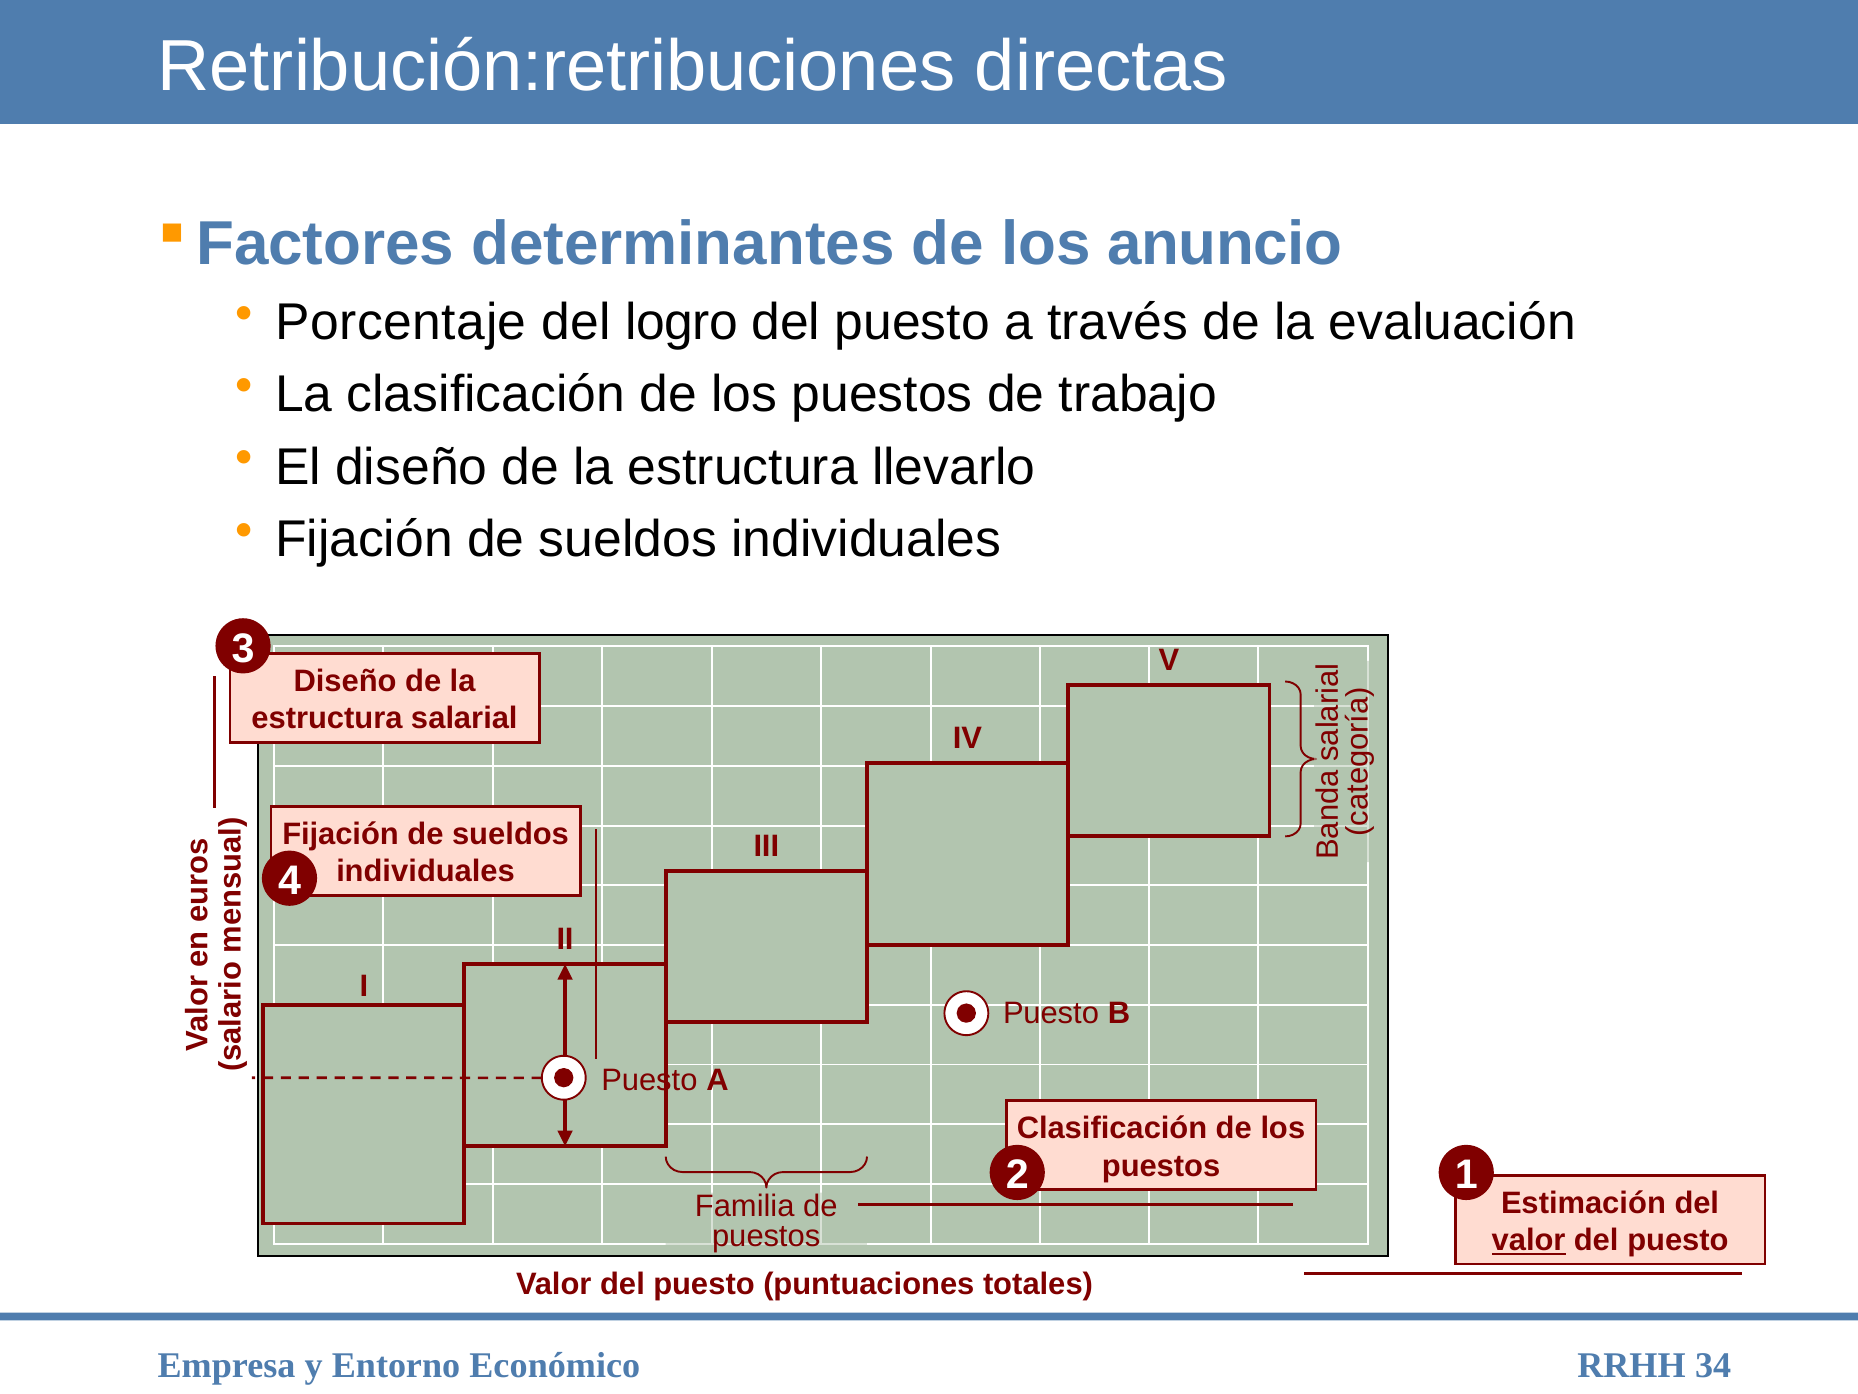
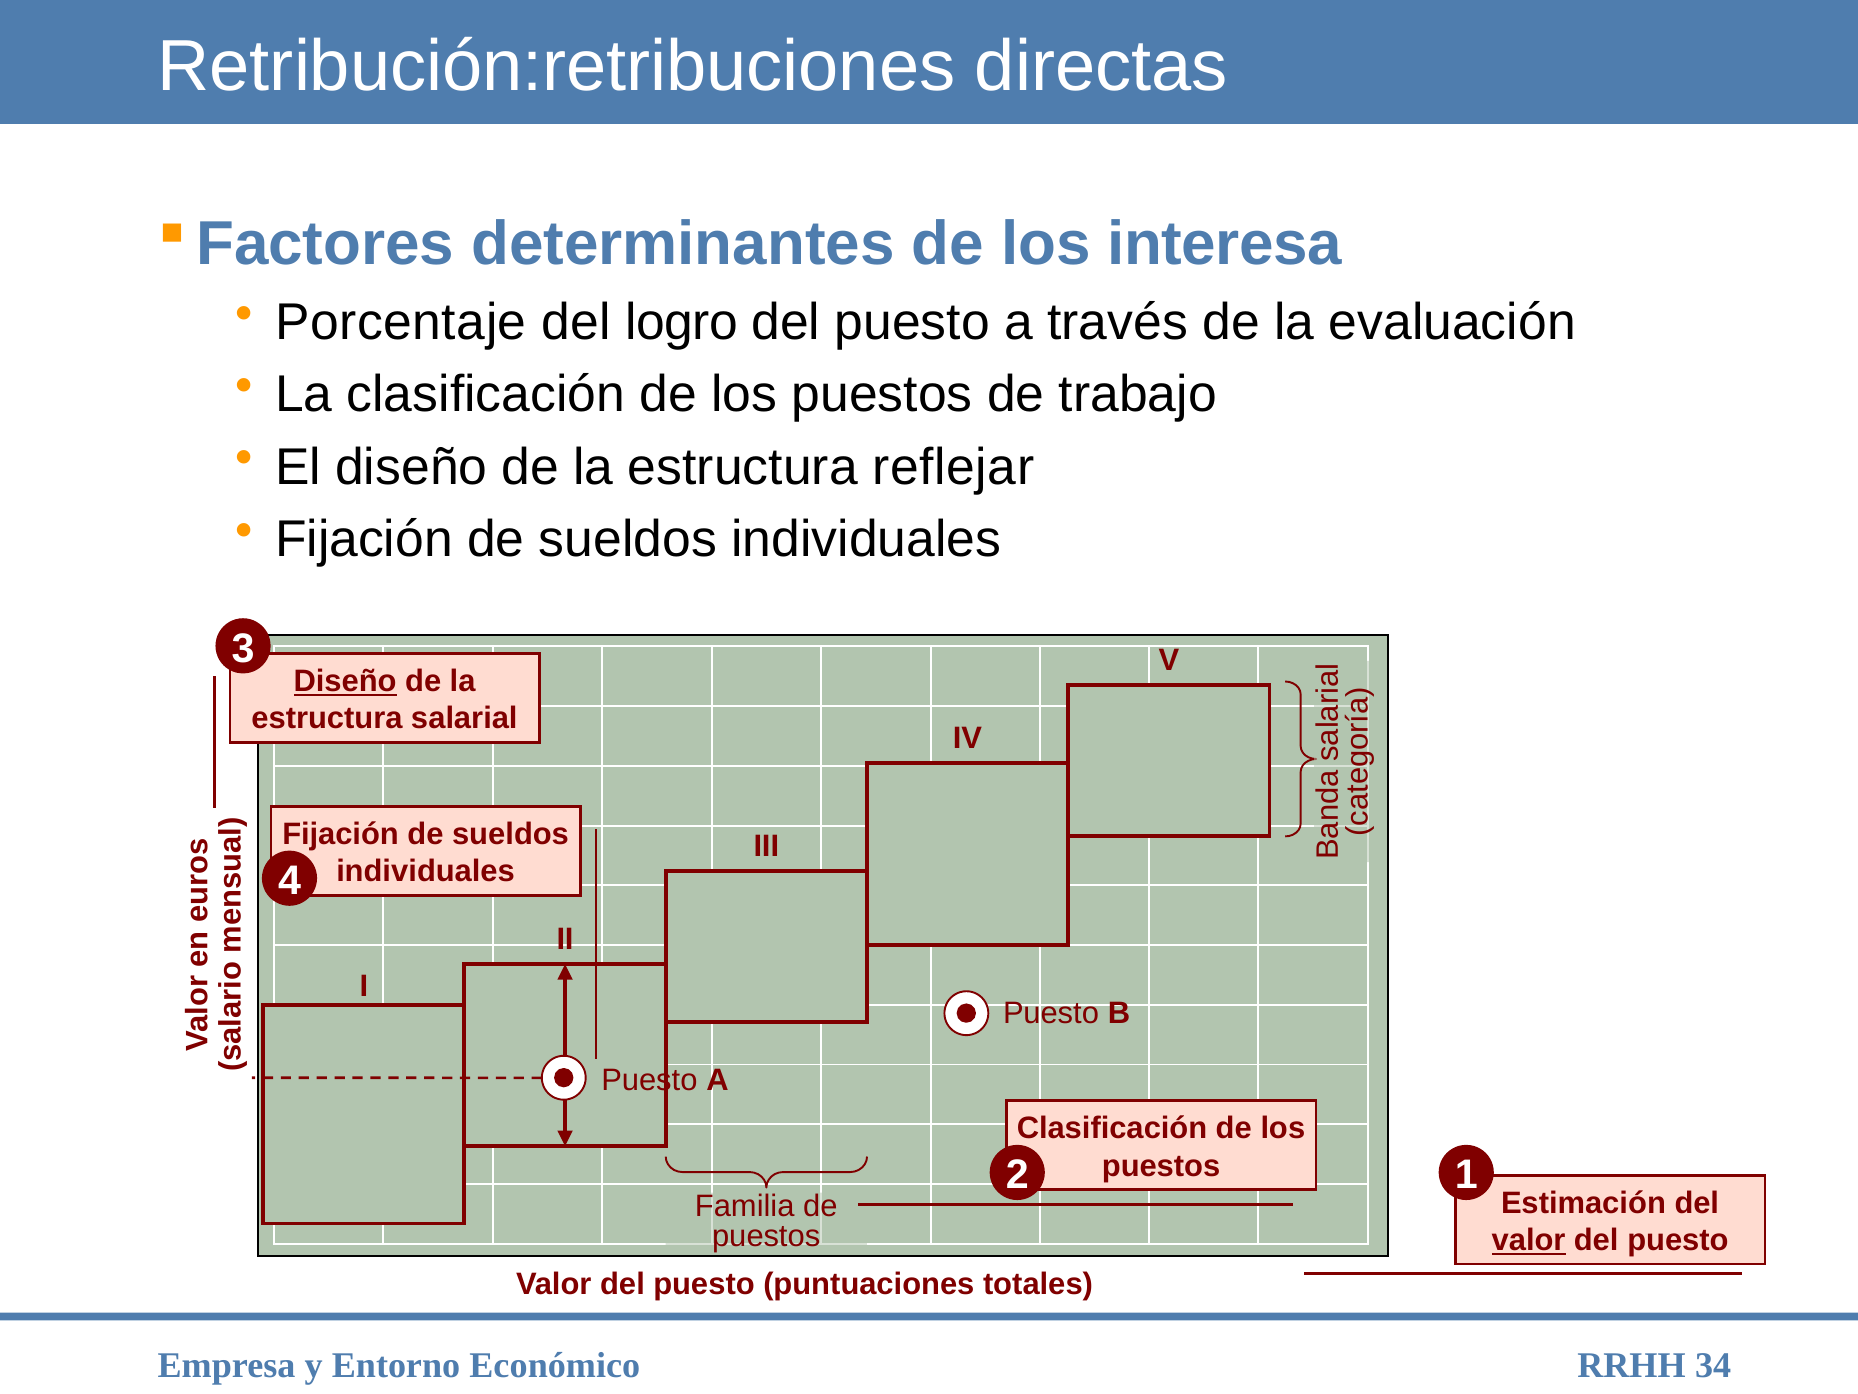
anuncio: anuncio -> interesa (1225, 244)
llevarlo: llevarlo -> reflejar (954, 467)
Diseño underline: none -> present (345, 681)
